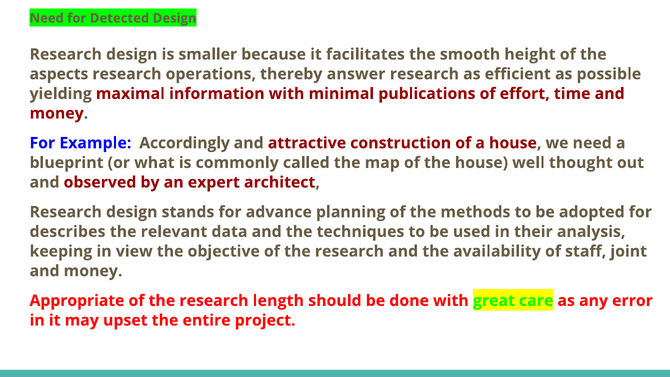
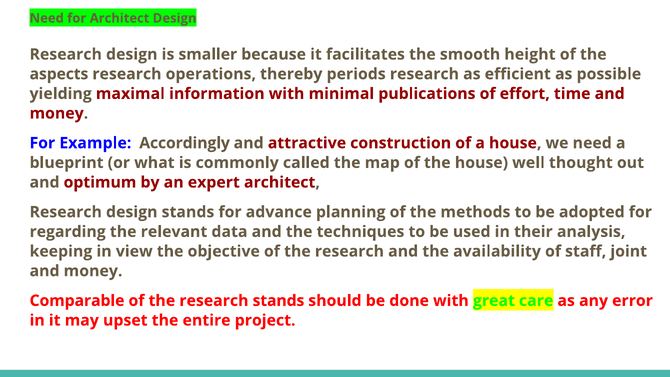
for Detected: Detected -> Architect (120, 18)
answer: answer -> periods (356, 74)
observed: observed -> optimum (100, 182)
describes: describes -> regarding (68, 232)
Appropriate: Appropriate -> Comparable (77, 301)
research length: length -> stands (278, 301)
